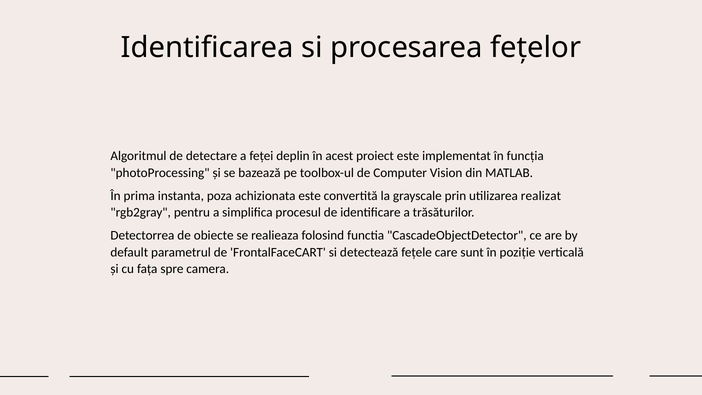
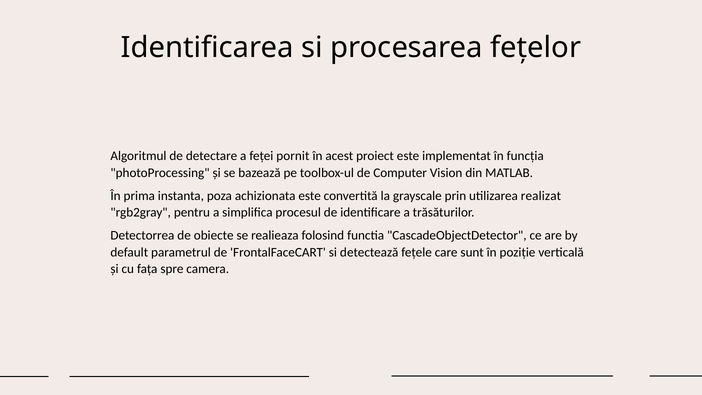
deplin: deplin -> pornit (293, 156)
